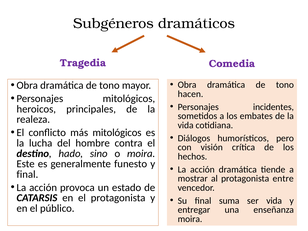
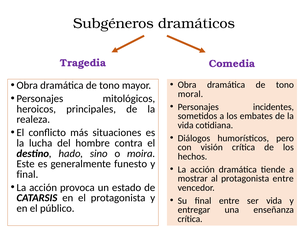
hacen: hacen -> moral (190, 94)
más mitológicos: mitológicos -> situaciones (117, 133)
final suma: suma -> entre (229, 201)
moira: moira -> crítica (190, 219)
